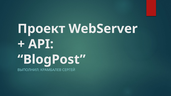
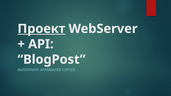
Проект underline: none -> present (41, 29)
